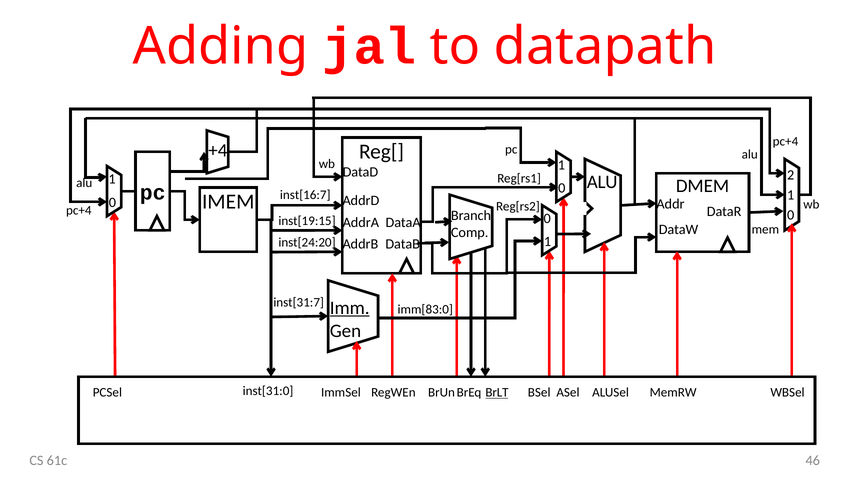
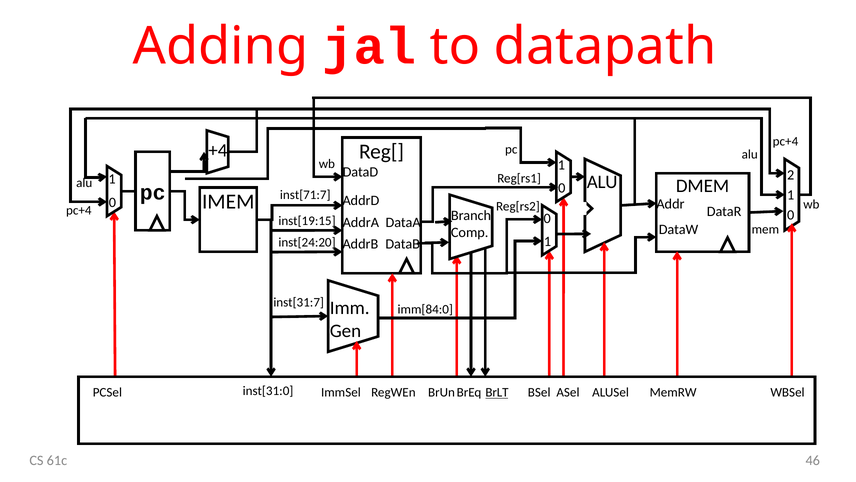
inst[16:7: inst[16:7 -> inst[71:7 (305, 195)
Imm underline: present -> none (350, 308)
imm[83:0: imm[83:0 -> imm[84:0 (425, 309)
